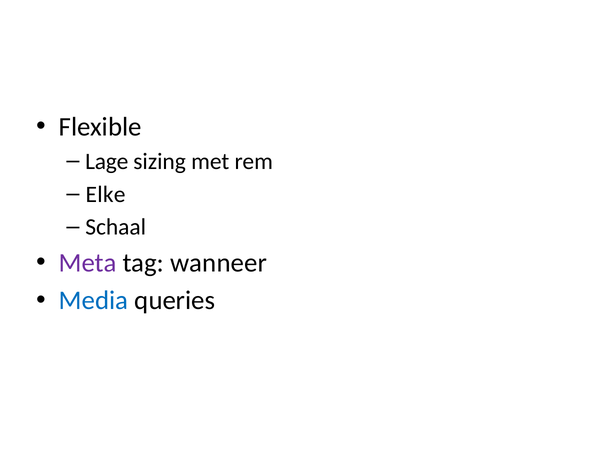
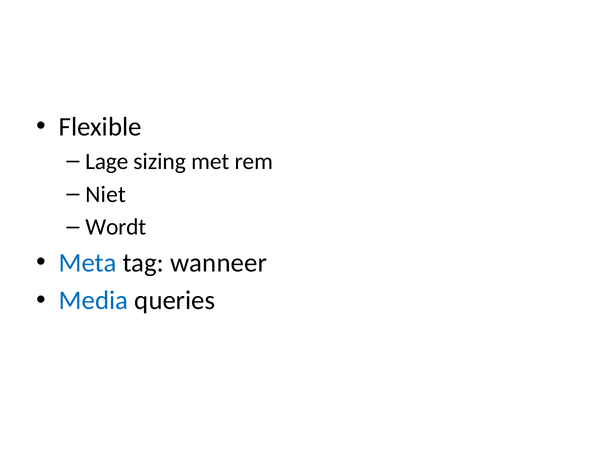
Elke: Elke -> Niet (106, 194)
Schaal: Schaal -> Wordt (116, 227)
Meta colour: purple -> blue (88, 263)
